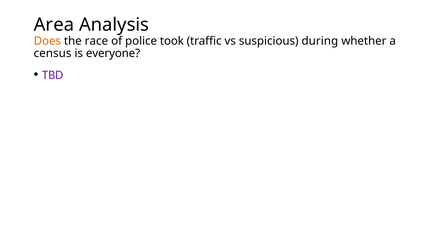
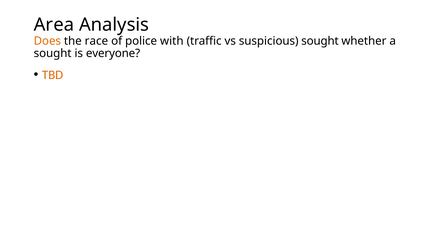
took: took -> with (172, 41)
suspicious during: during -> sought (320, 41)
census: census -> sought (53, 53)
TBD colour: purple -> orange (53, 75)
